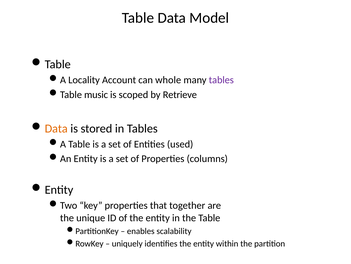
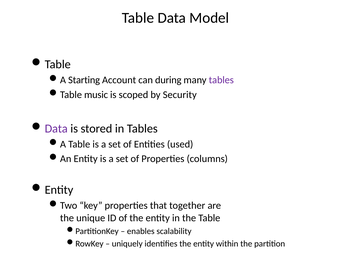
Locality: Locality -> Starting (84, 80)
whole: whole -> during (168, 80)
Retrieve: Retrieve -> Security (180, 94)
Data colour: orange -> purple (56, 128)
